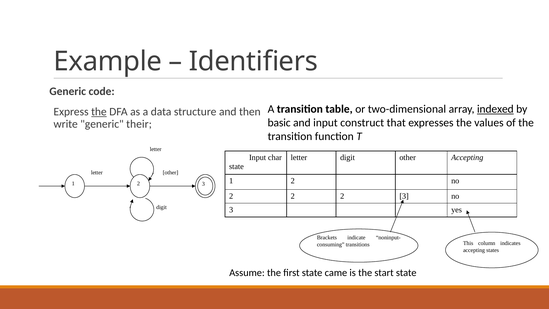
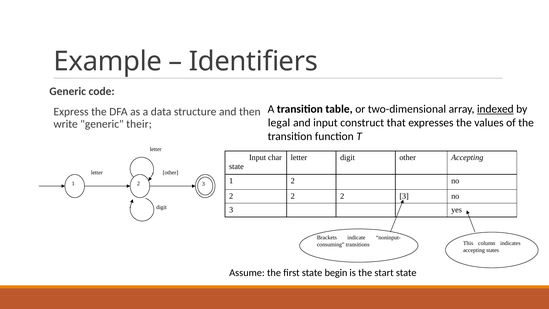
the underline: present -> none (99, 112)
basic: basic -> legal (279, 123)
came: came -> begin (336, 273)
